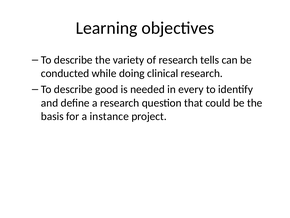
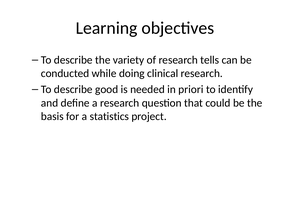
every: every -> priori (191, 89)
instance: instance -> statistics (109, 116)
